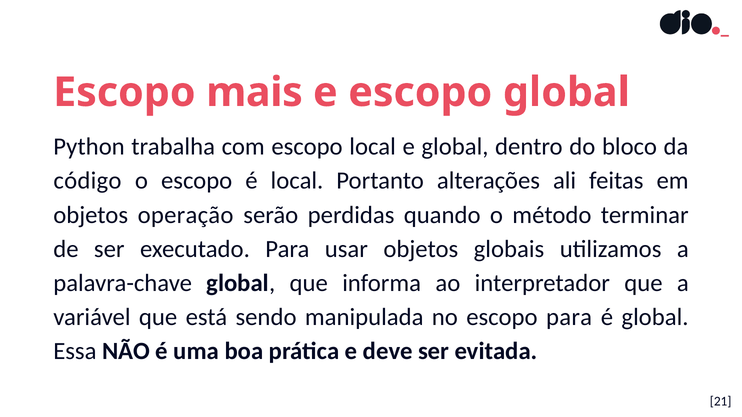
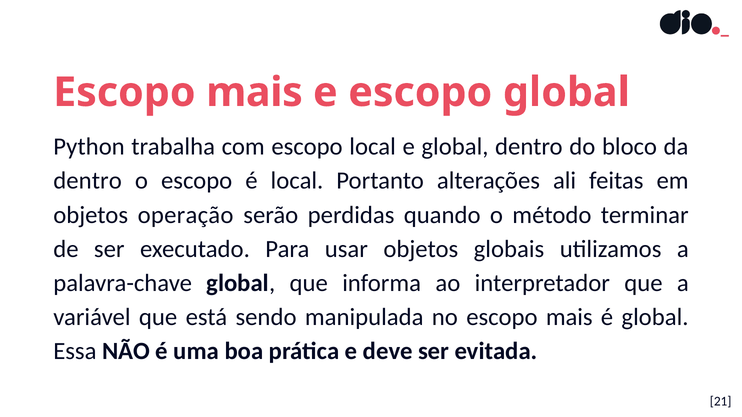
código: código -> dentro (88, 181)
no escopo para: para -> mais (569, 317)
